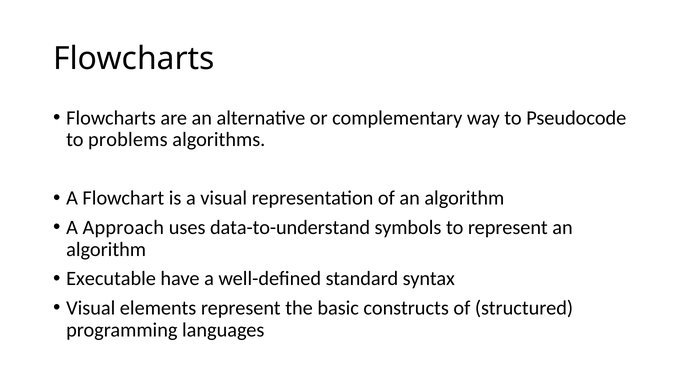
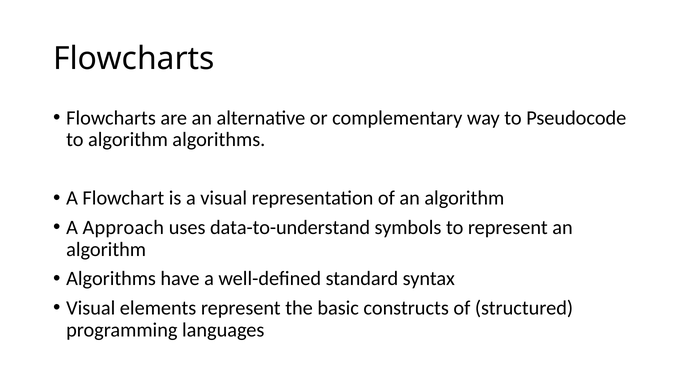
to problems: problems -> algorithm (128, 140)
Executable: Executable -> Algorithms (111, 279)
